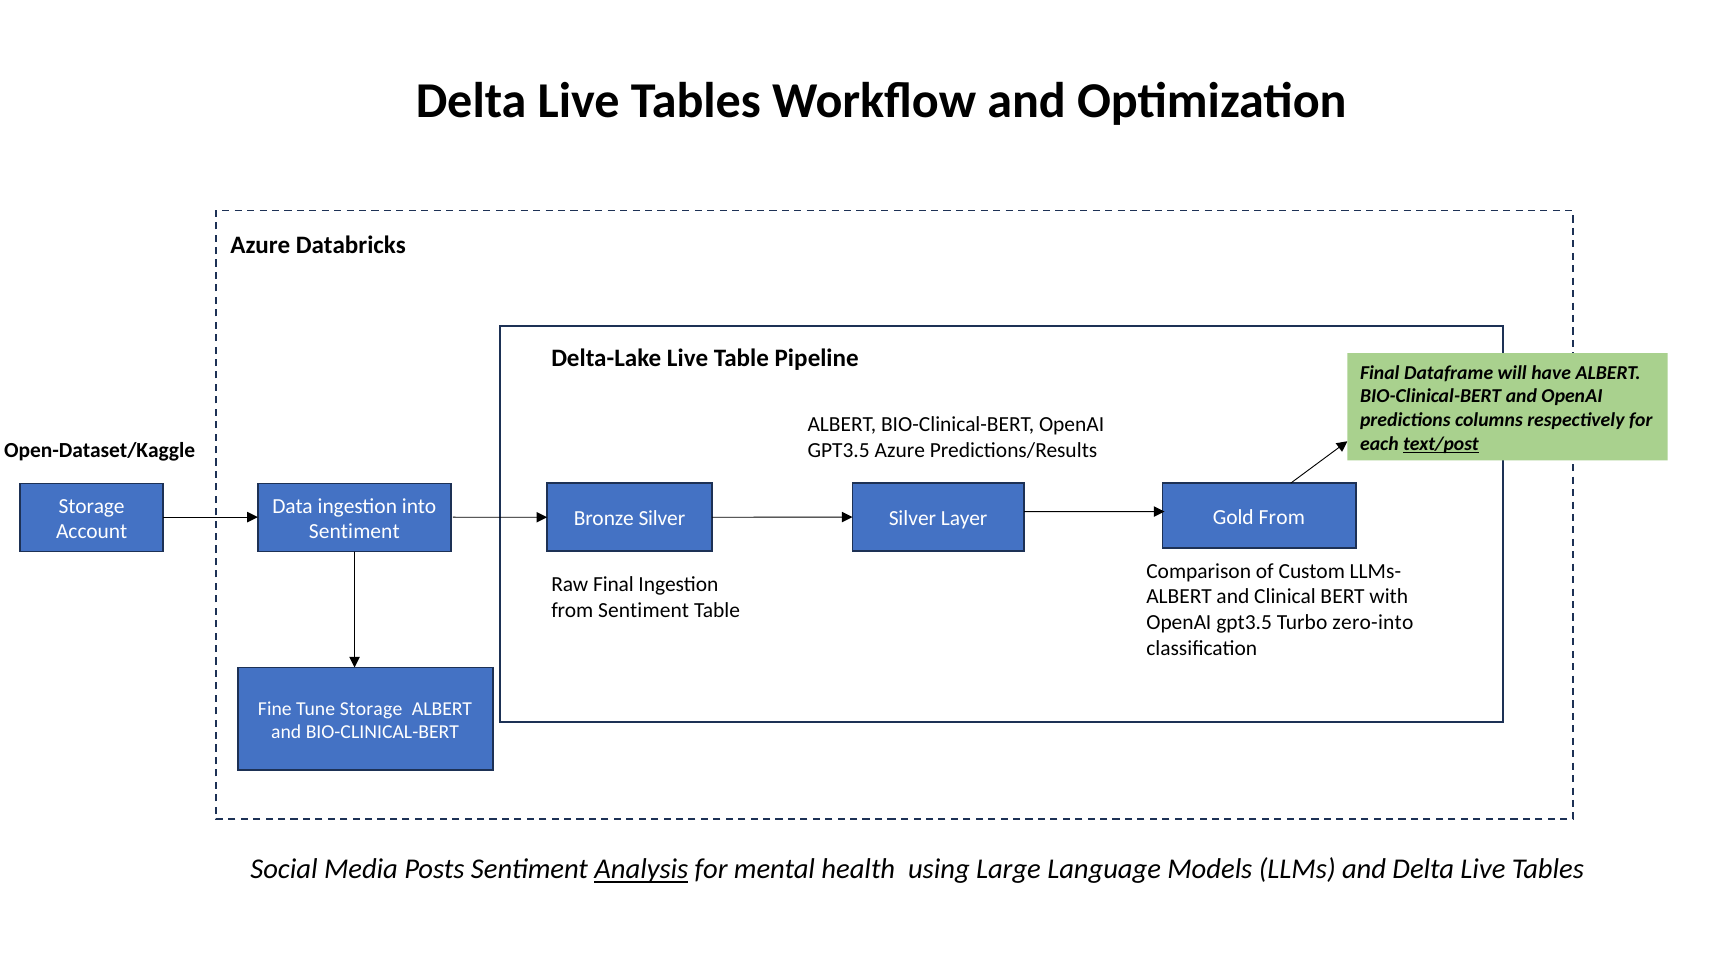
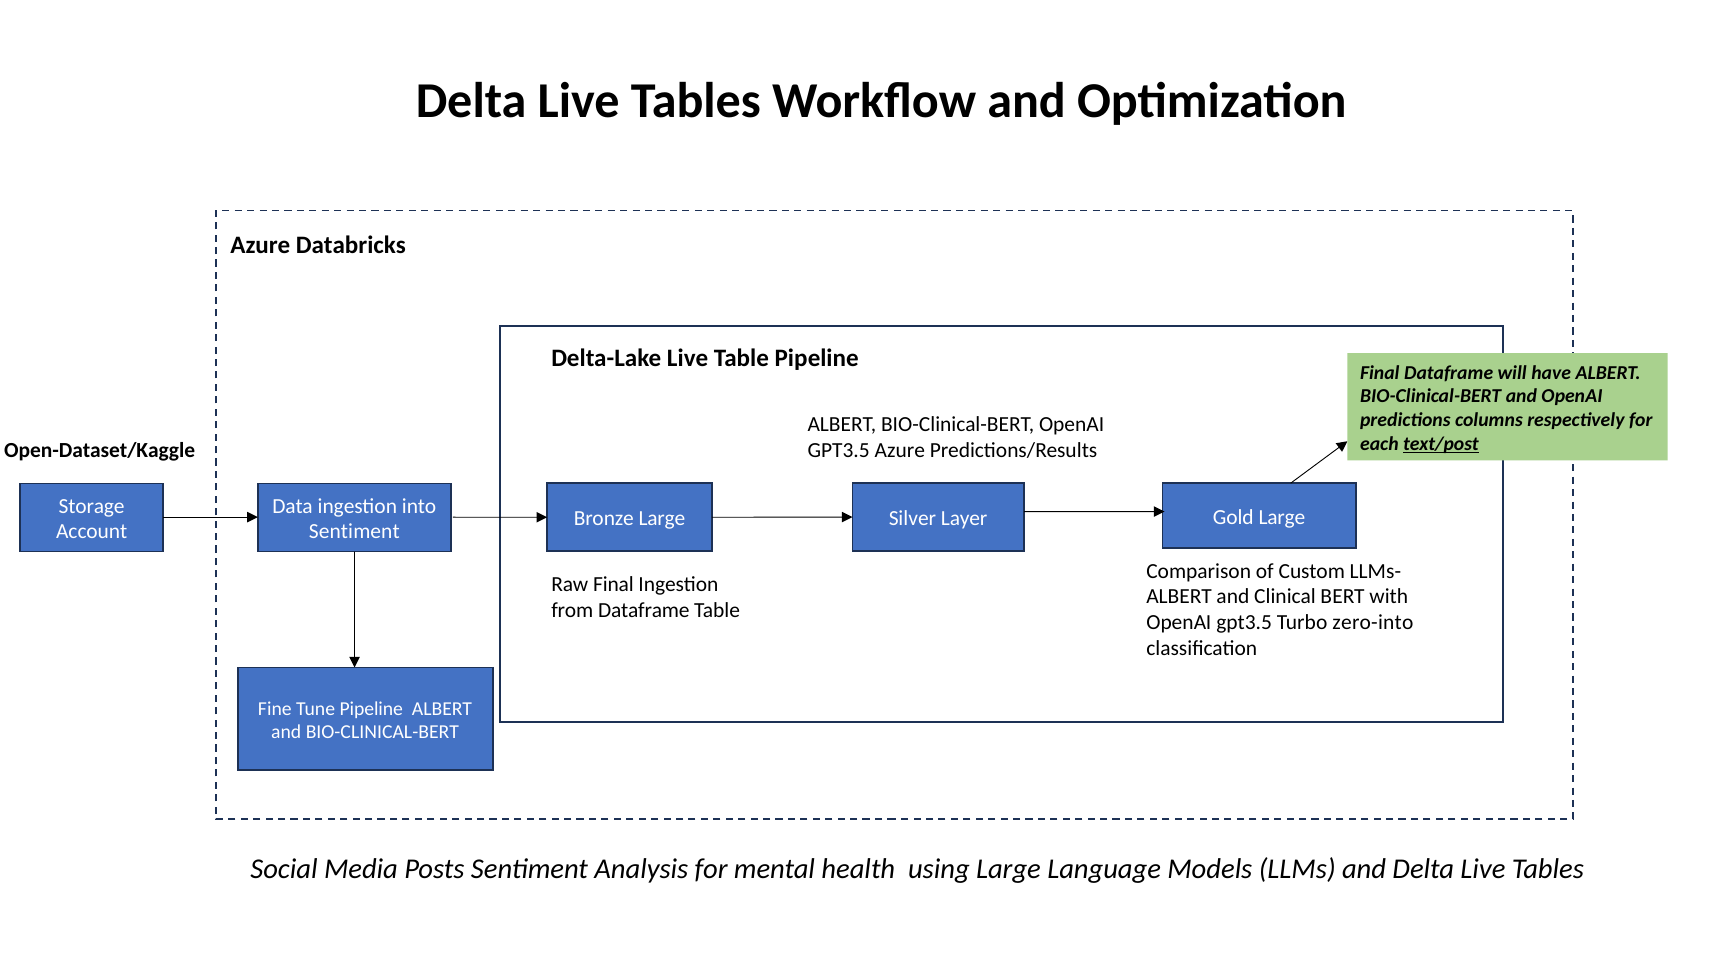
Bronze Silver: Silver -> Large (662, 519)
Gold From: From -> Large (1282, 517)
from Sentiment: Sentiment -> Dataframe (644, 610)
Tune Storage: Storage -> Pipeline (371, 708)
Analysis underline: present -> none (641, 869)
